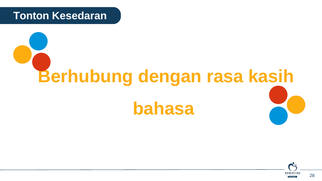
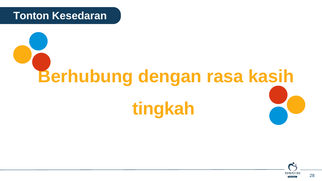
bahasa: bahasa -> tingkah (164, 109)
